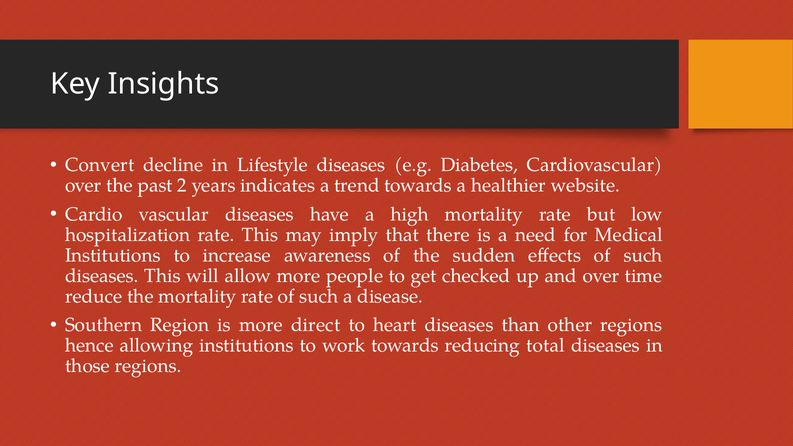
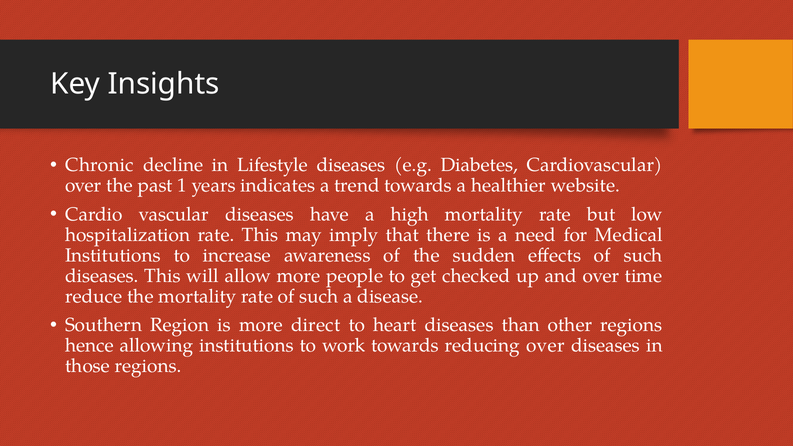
Convert: Convert -> Chronic (100, 165)
2: 2 -> 1 (182, 186)
reducing total: total -> over (545, 346)
